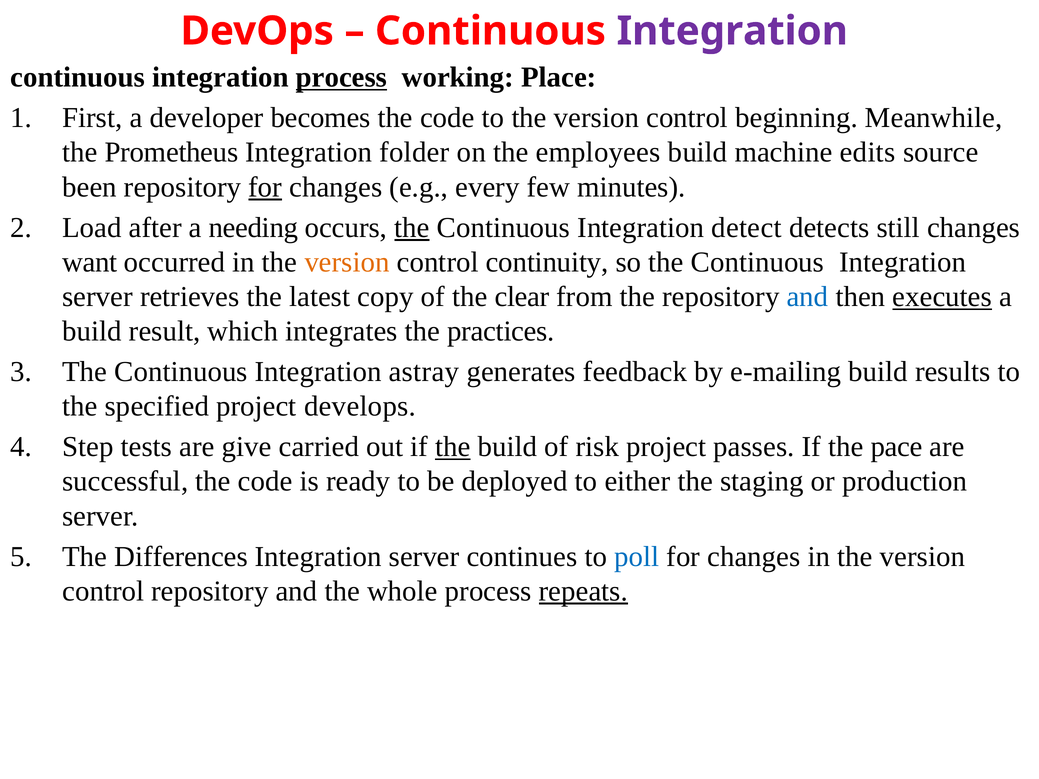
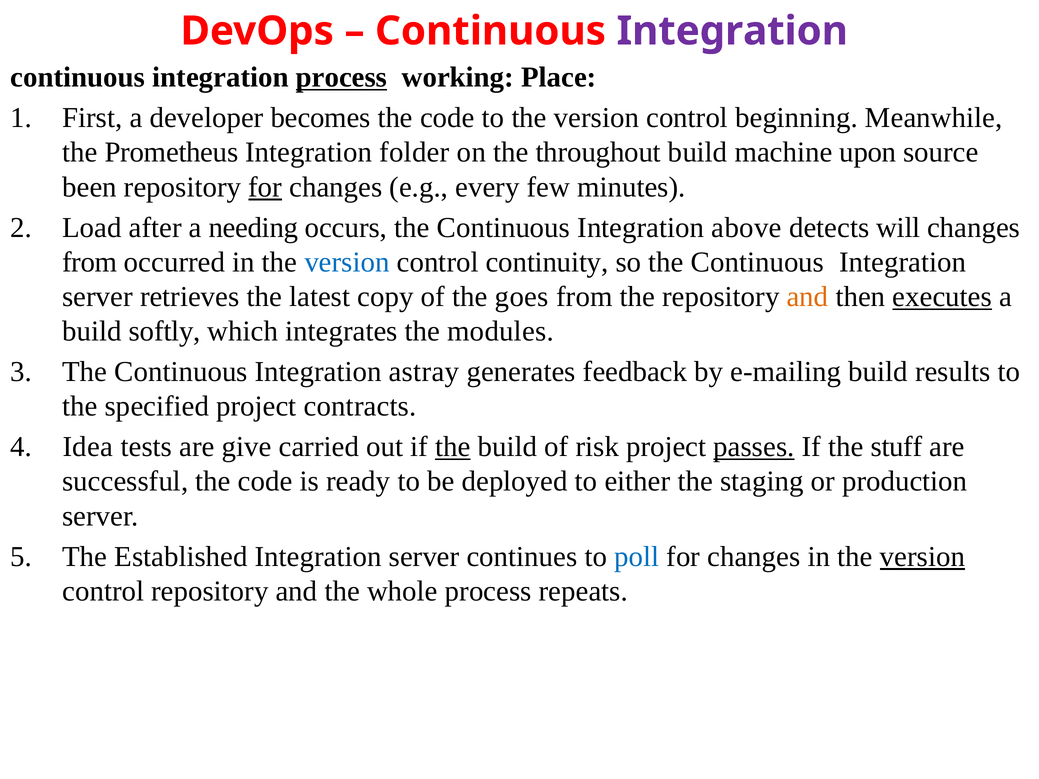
employees: employees -> throughout (598, 152)
edits: edits -> upon (868, 152)
the underline: present -> none (412, 228)
detect: detect -> above (747, 228)
still: still -> will (898, 228)
want: want -> from (90, 262)
version colour: orange -> blue (347, 262)
clear: clear -> goes (522, 297)
and colour: blue -> orange (807, 297)
result: result -> softly (165, 331)
practices: practices -> modules (501, 331)
develops: develops -> contracts (360, 407)
Step: Step -> Idea (88, 447)
passes underline: none -> present (754, 447)
pace: pace -> stuff (897, 447)
Differences: Differences -> Established (181, 557)
version underline: none -> present (922, 557)
repeats underline: present -> none (583, 591)
